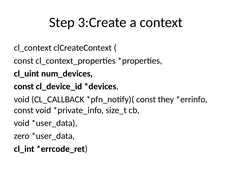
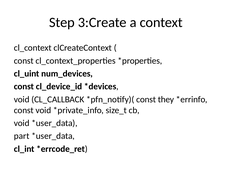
zero: zero -> part (22, 136)
